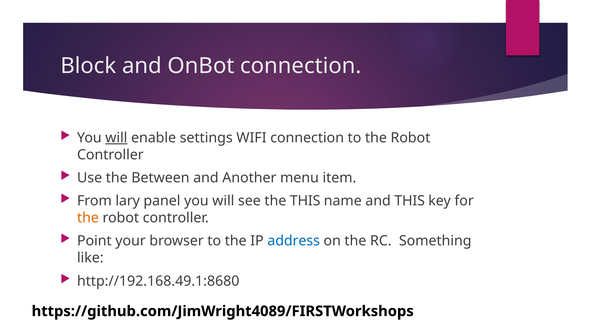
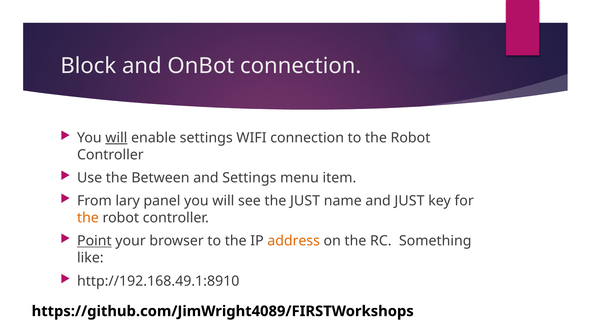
and Another: Another -> Settings (249, 178)
the THIS: THIS -> JUST (305, 201)
and THIS: THIS -> JUST (410, 201)
Point underline: none -> present (94, 241)
address colour: blue -> orange (294, 241)
http://192.168.49.1:8680: http://192.168.49.1:8680 -> http://192.168.49.1:8910 (158, 281)
